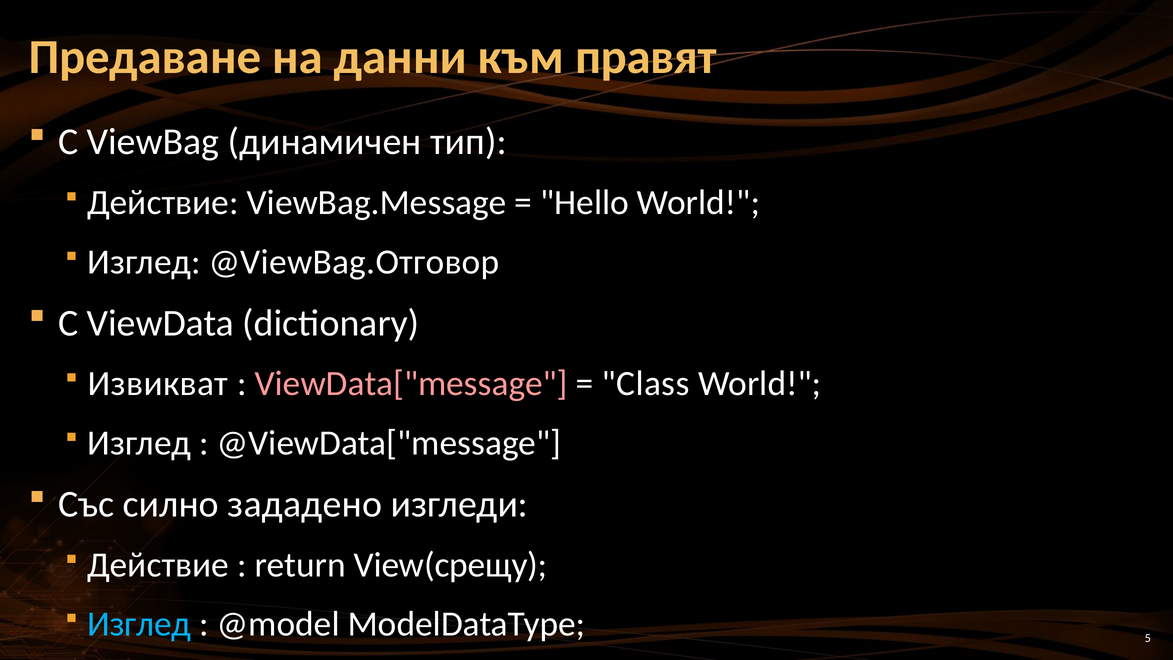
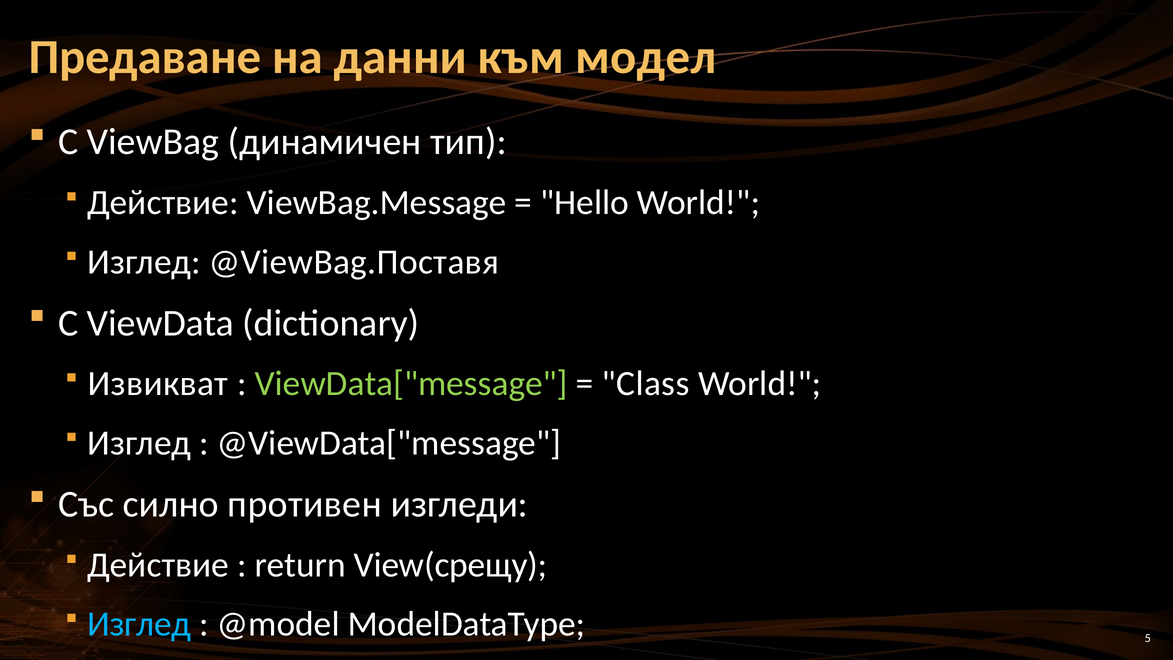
правят: правят -> модел (646, 57)
@ViewBag.Отговор: @ViewBag.Отговор -> @ViewBag.Поставя (354, 262)
ViewData["message colour: pink -> light green (411, 384)
зададено: зададено -> противен (305, 504)
